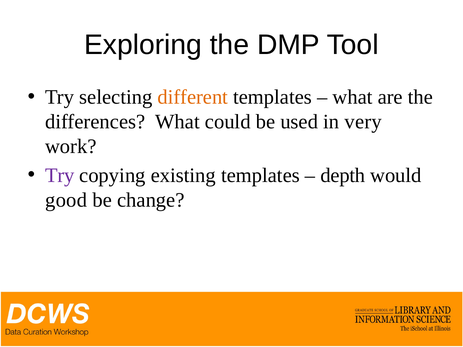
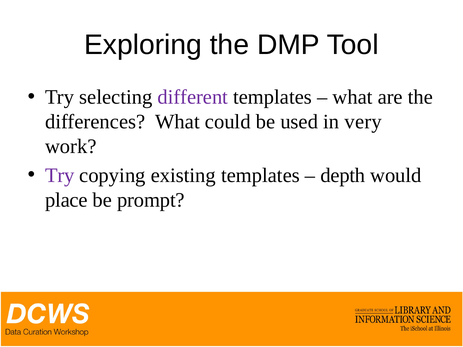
different colour: orange -> purple (193, 97)
good: good -> place (66, 200)
change: change -> prompt (151, 200)
